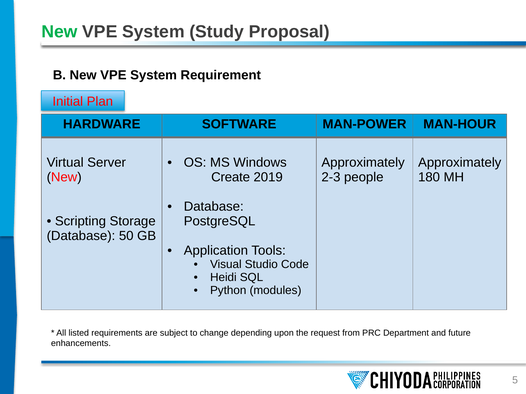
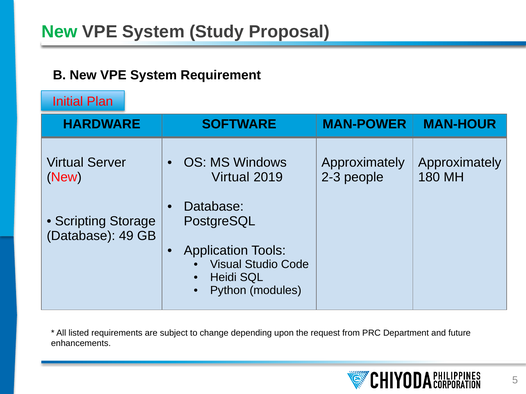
Create: Create -> Virtual (230, 177)
50: 50 -> 49 (126, 236)
